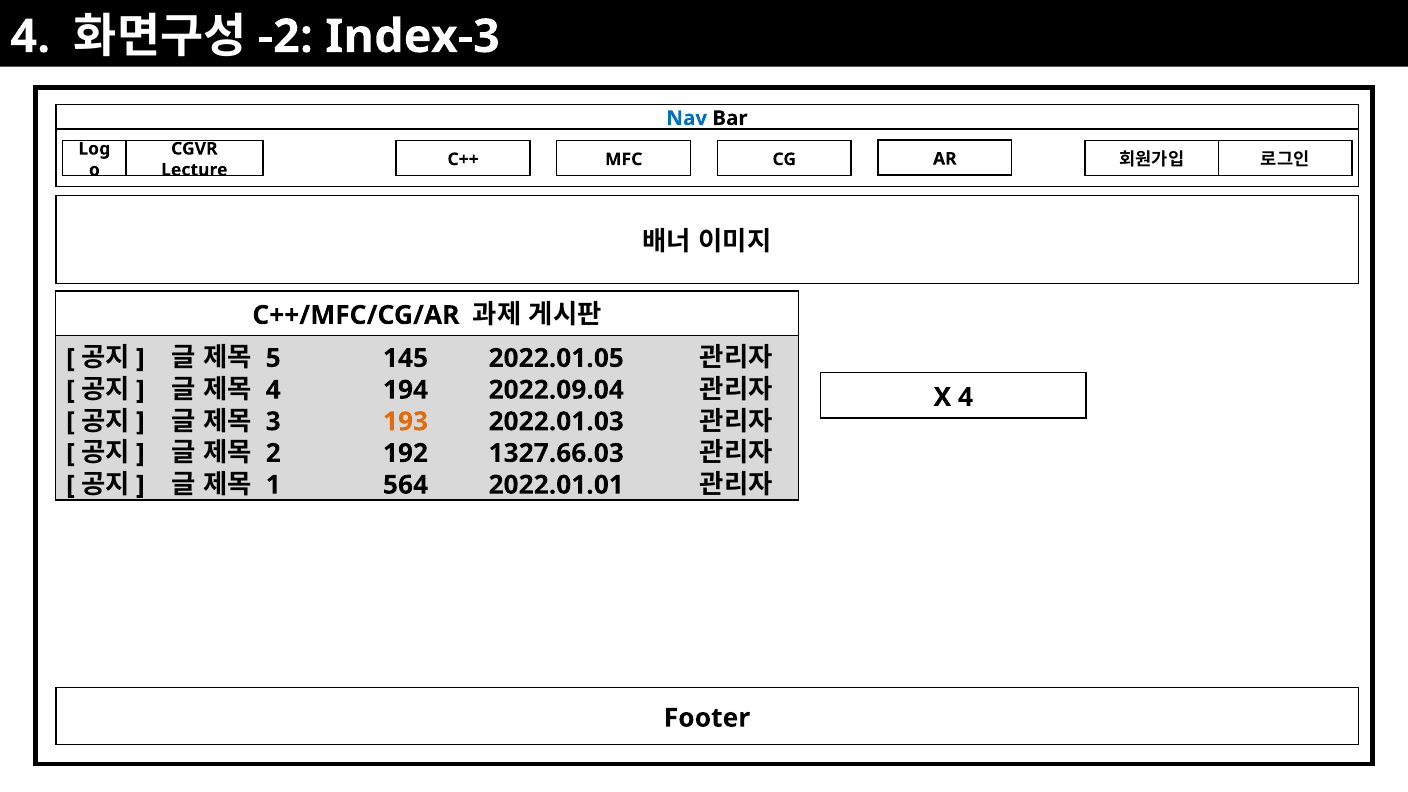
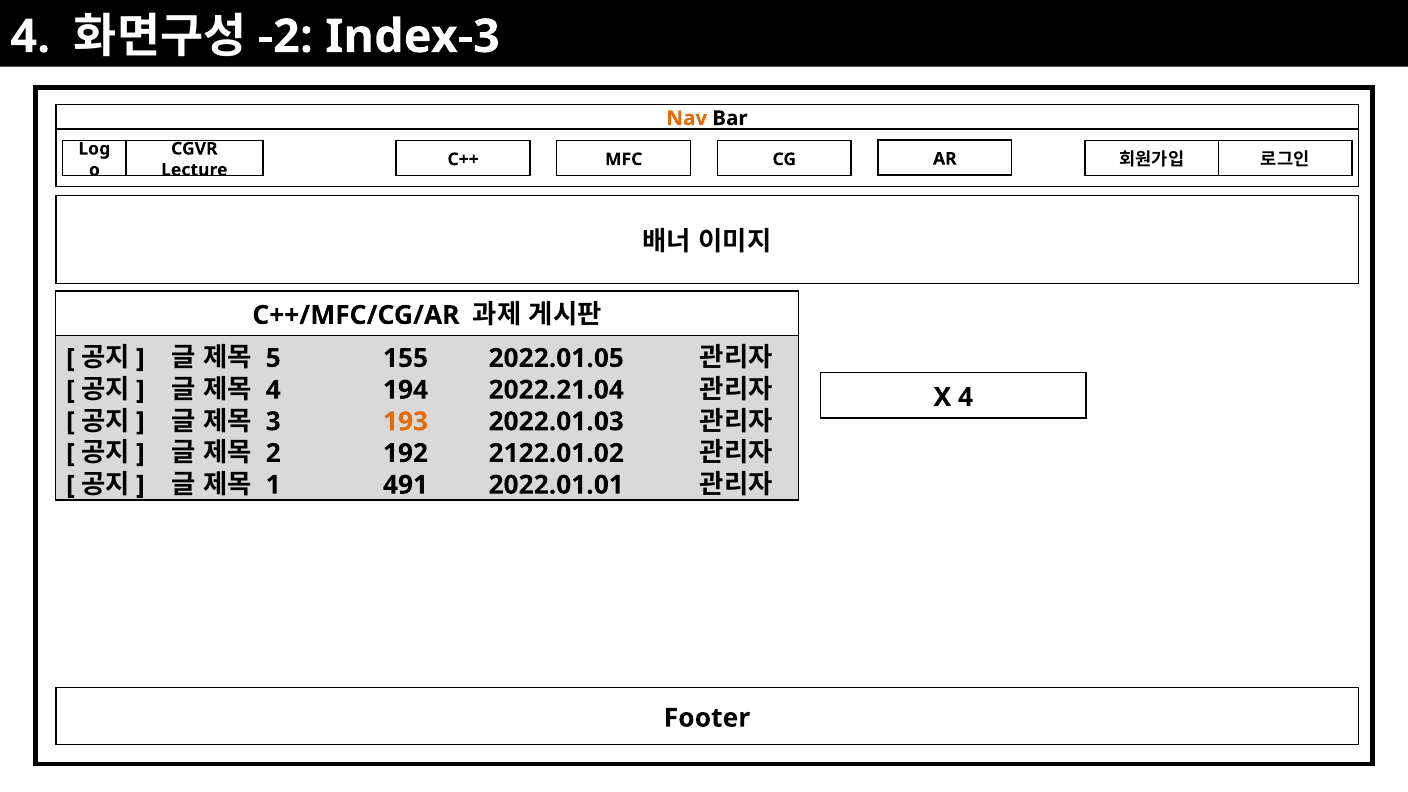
Nav colour: blue -> orange (687, 118)
145: 145 -> 155 (406, 358)
2022.09.04: 2022.09.04 -> 2022.21.04 (556, 390)
1327.66.03: 1327.66.03 -> 2122.01.02 (556, 453)
564: 564 -> 491 (406, 485)
